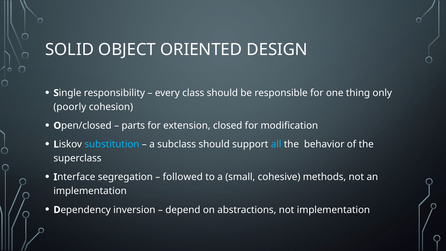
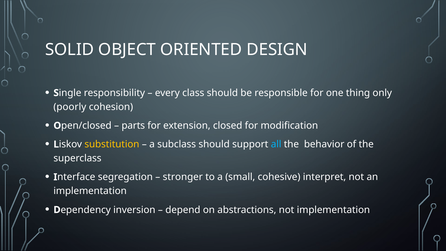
substitution colour: light blue -> yellow (112, 144)
followed: followed -> stronger (183, 177)
methods: methods -> interpret (324, 177)
